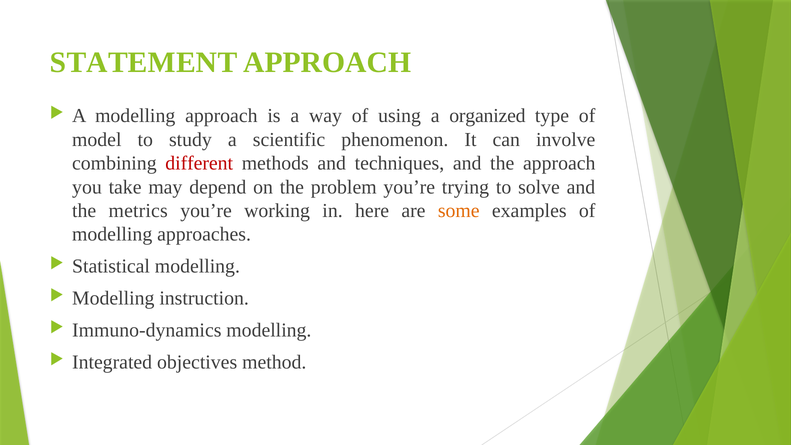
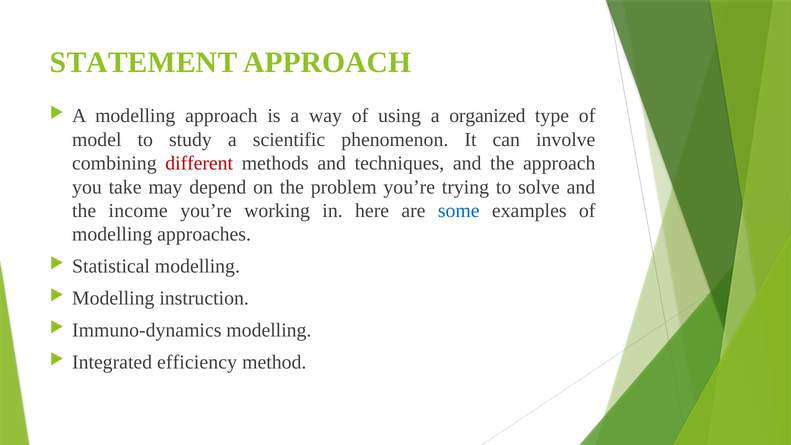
metrics: metrics -> income (138, 211)
some colour: orange -> blue (459, 211)
objectives: objectives -> efficiency (197, 362)
